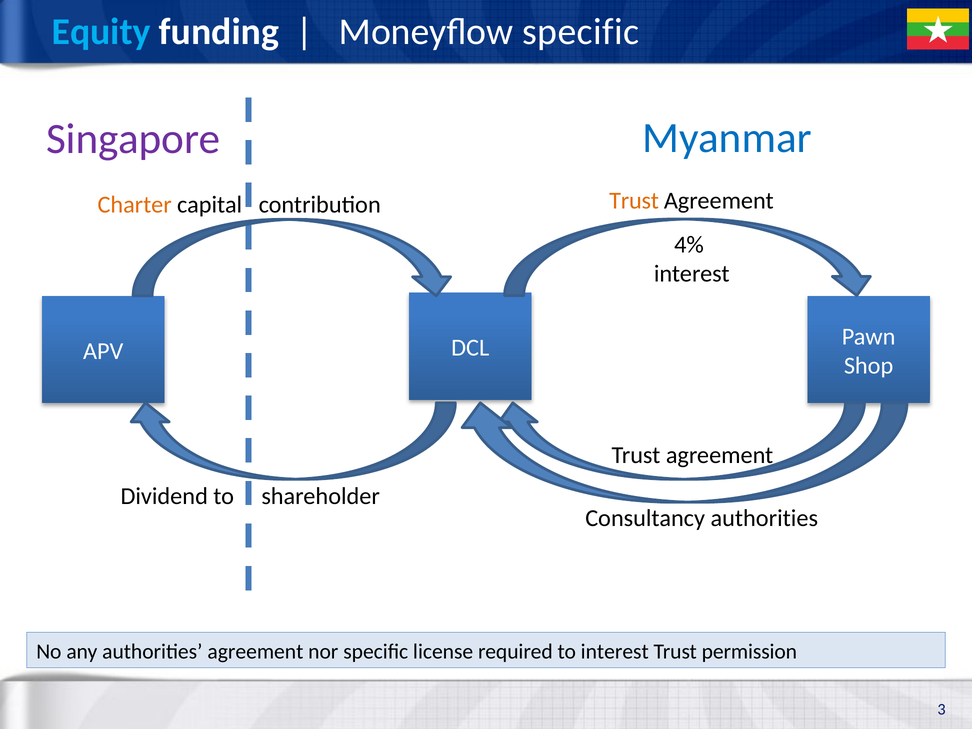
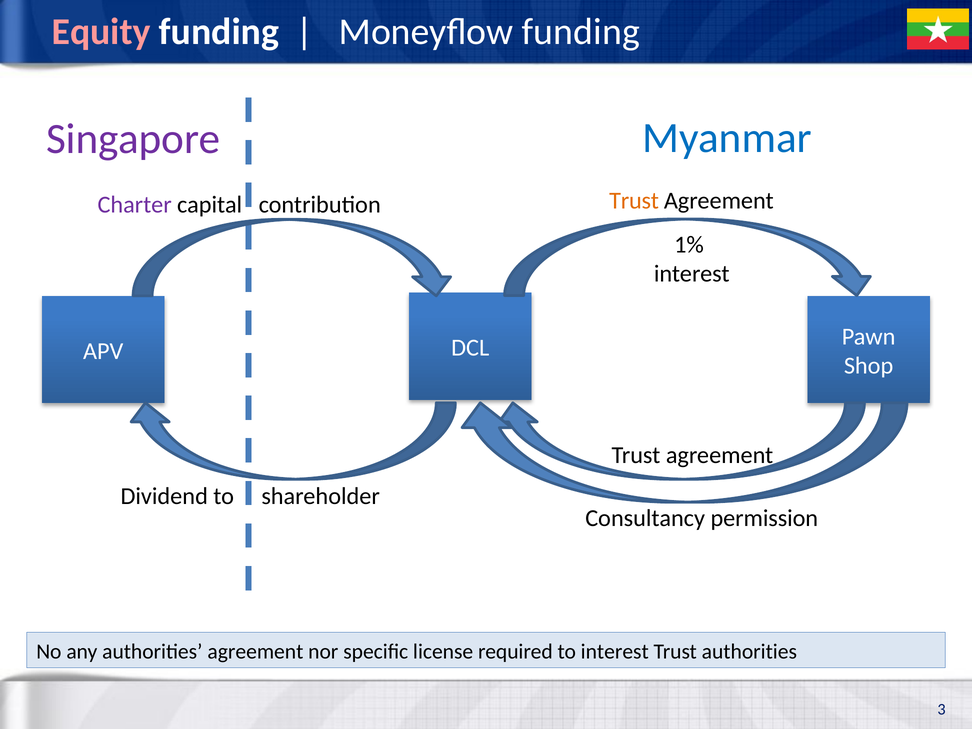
Equity colour: light blue -> pink (101, 32)
Moneyflow specific: specific -> funding (581, 32)
Charter colour: orange -> purple (135, 205)
4%: 4% -> 1% (689, 245)
Consultancy authorities: authorities -> permission (764, 518)
Trust permission: permission -> authorities (749, 652)
